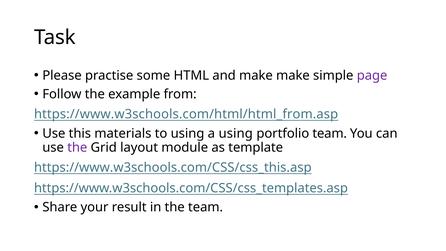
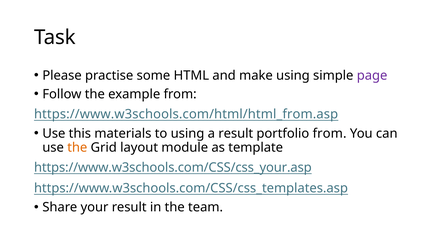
make make: make -> using (293, 75)
a using: using -> result (236, 133)
portfolio team: team -> from (330, 133)
the colour: purple -> orange (77, 147)
https://www.w3schools.com/CSS/css_this.asp: https://www.w3schools.com/CSS/css_this.asp -> https://www.w3schools.com/CSS/css_your.asp (173, 168)
